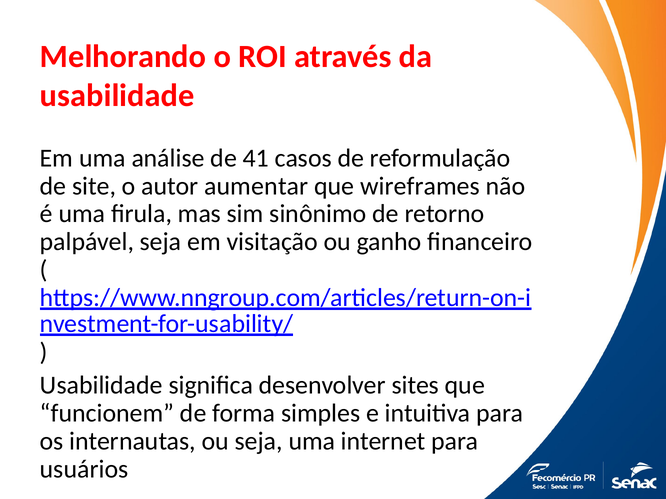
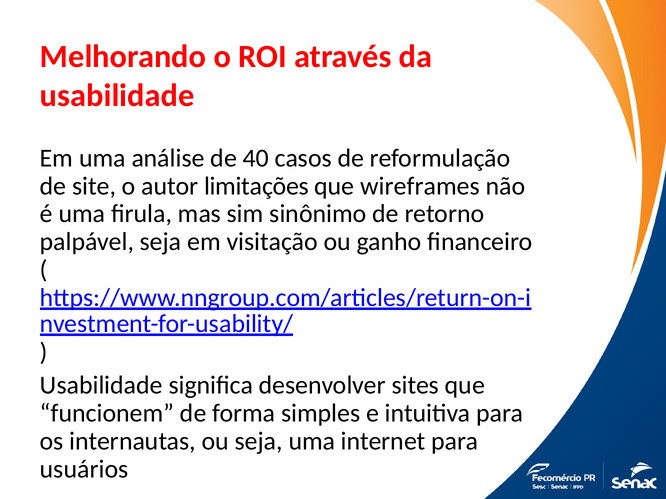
41: 41 -> 40 (256, 158)
aumentar: aumentar -> limitações (256, 186)
